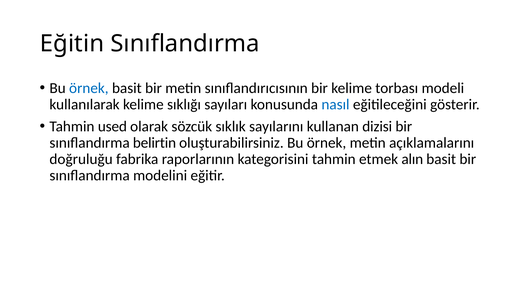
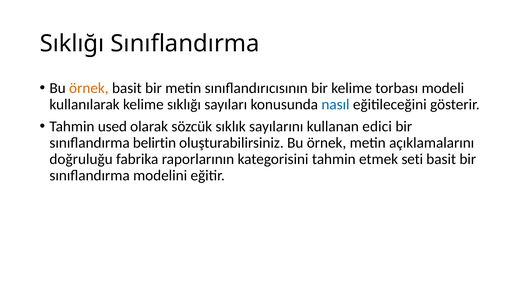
Eğitin: Eğitin -> Sıklığı (72, 44)
örnek colour: blue -> orange (89, 88)
dizisi: dizisi -> edici (377, 126)
alın: alın -> seti (412, 159)
